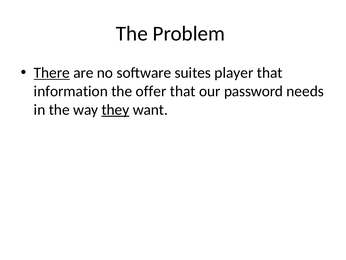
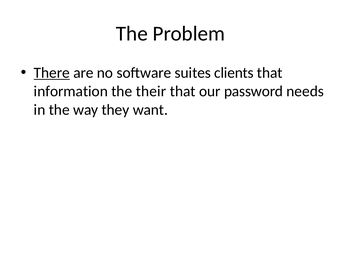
player: player -> clients (234, 73)
offer: offer -> their (151, 91)
they underline: present -> none (115, 109)
